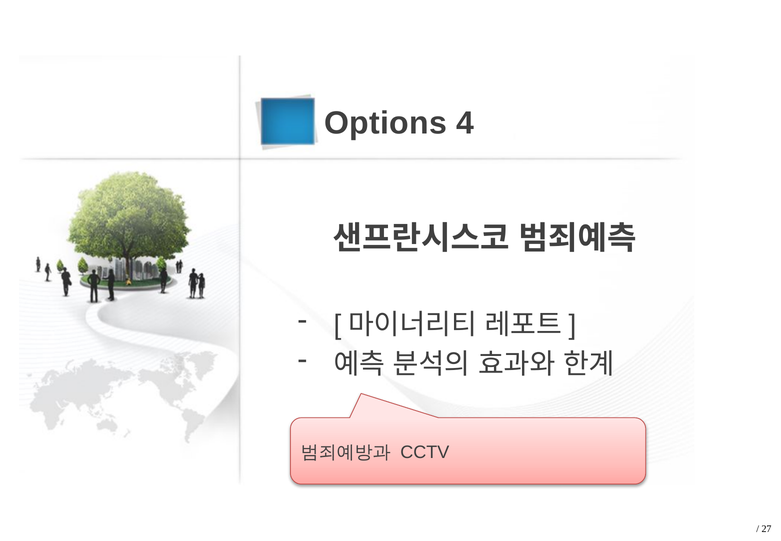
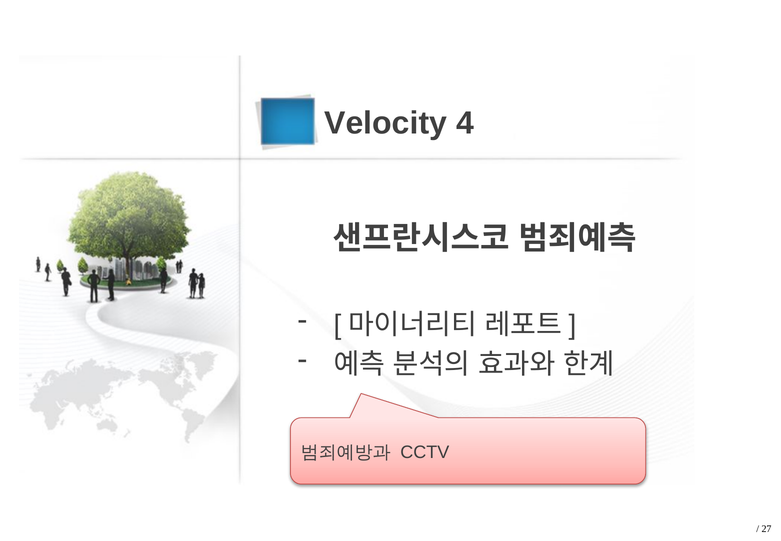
Options: Options -> Velocity (386, 123)
